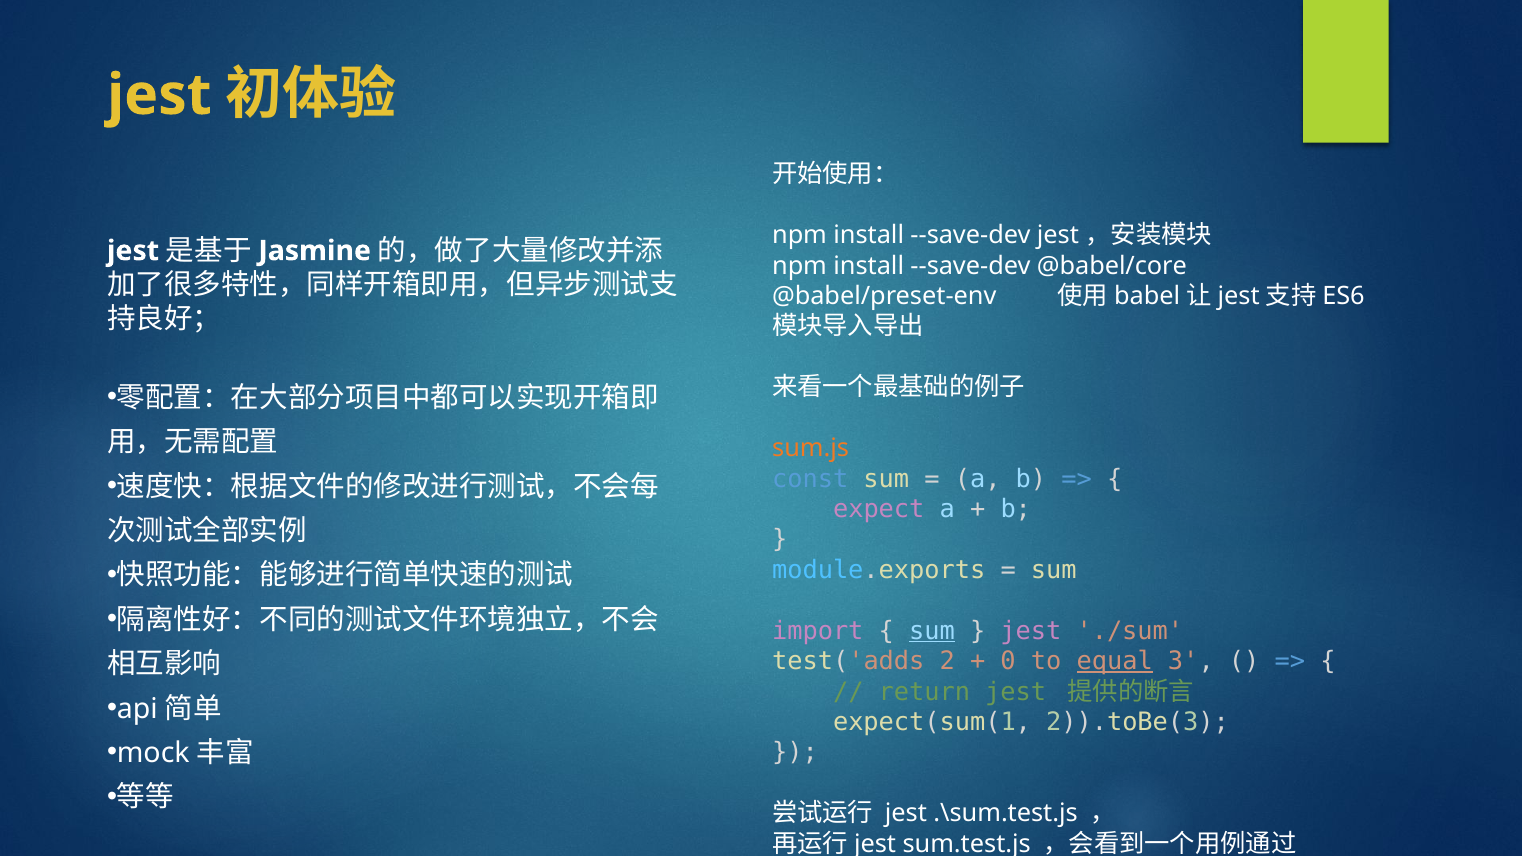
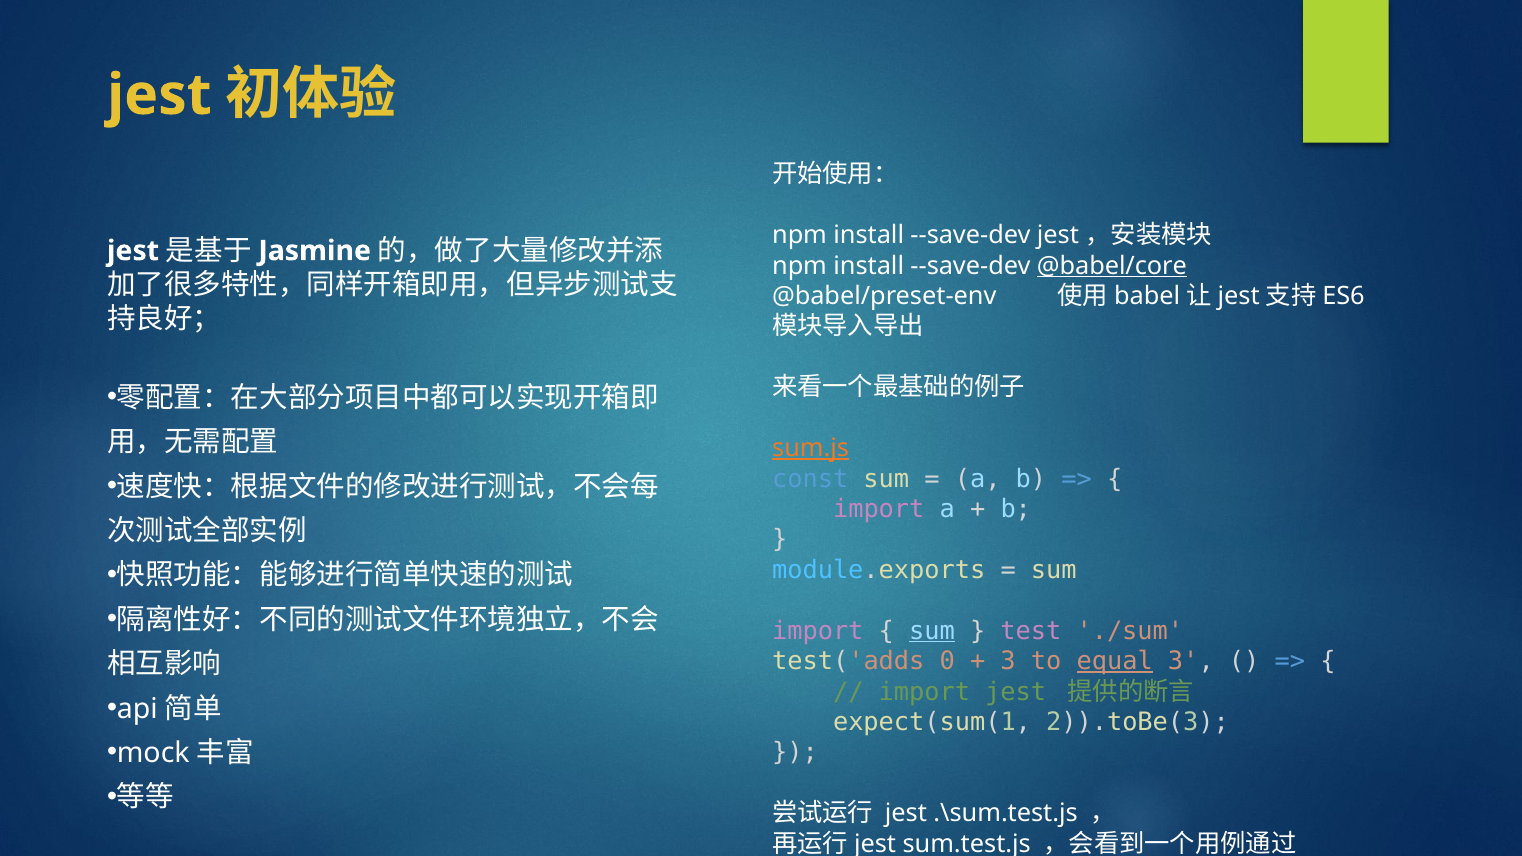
@babel/core underline: none -> present (1112, 266)
sum.js underline: none -> present (811, 448)
expect: expect -> import (879, 509)
jest: jest -> test (1031, 631)
2: 2 -> 0 (947, 661)
0: 0 -> 3 (1008, 661)
return: return -> import (924, 692)
